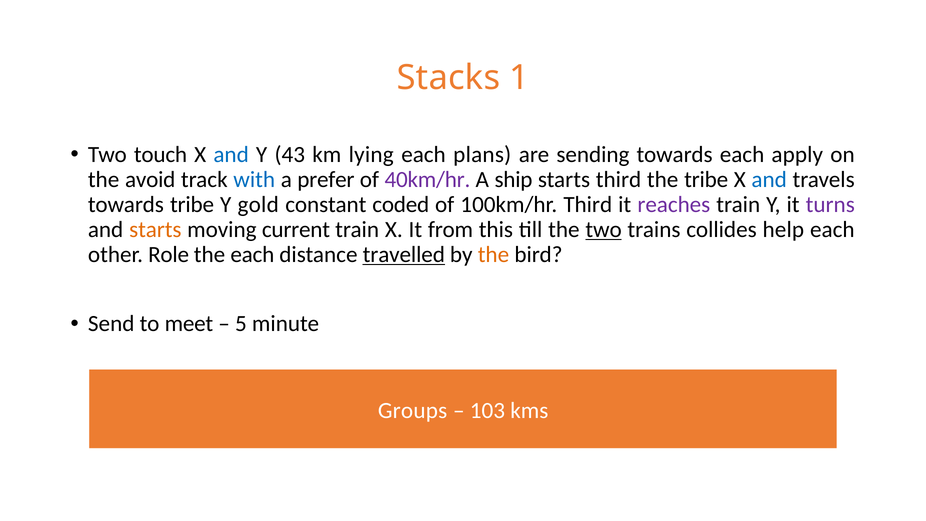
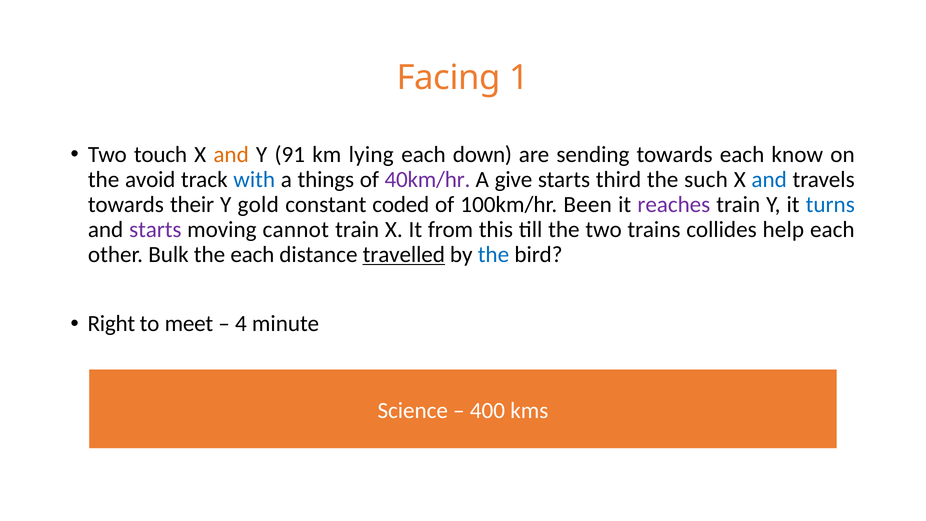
Stacks: Stacks -> Facing (449, 78)
and colour: blue -> orange (231, 154)
43: 43 -> 91 (290, 154)
plans: plans -> down (482, 154)
apply: apply -> know (797, 154)
prefer: prefer -> things (326, 179)
ship: ship -> give (513, 179)
the tribe: tribe -> such (706, 179)
towards tribe: tribe -> their (192, 204)
100km/hr Third: Third -> Been (588, 204)
turns colour: purple -> blue (830, 204)
starts colour: orange -> purple (155, 229)
current: current -> cannot (296, 229)
two underline: present -> none (604, 229)
Role: Role -> Bulk (169, 254)
the colour: orange -> blue (493, 254)
Send: Send -> Right (111, 324)
5: 5 -> 4 (241, 324)
Groups: Groups -> Science (413, 410)
103: 103 -> 400 (487, 410)
